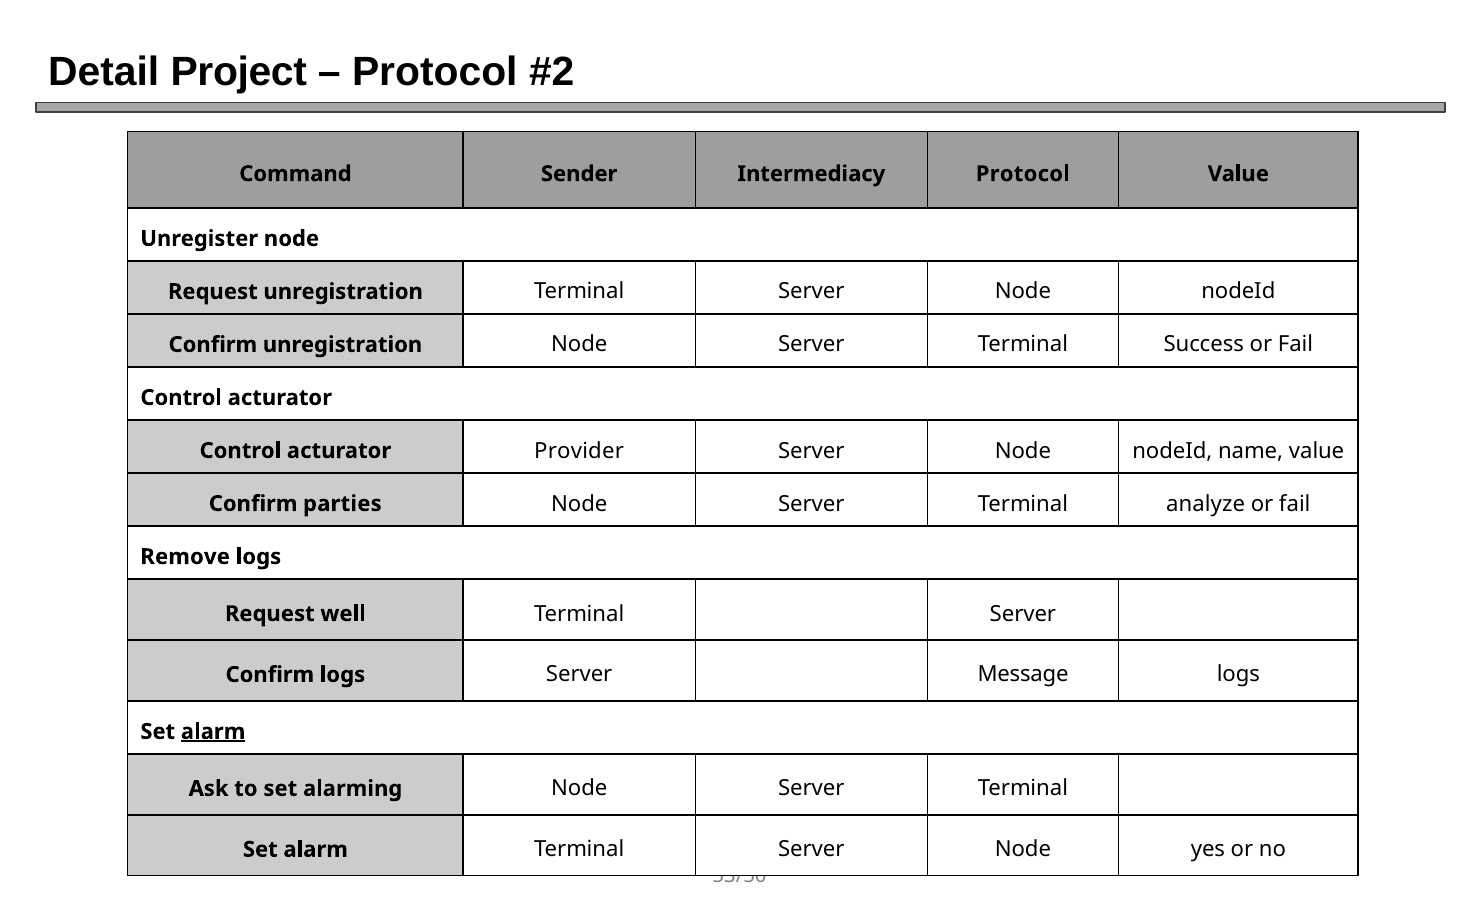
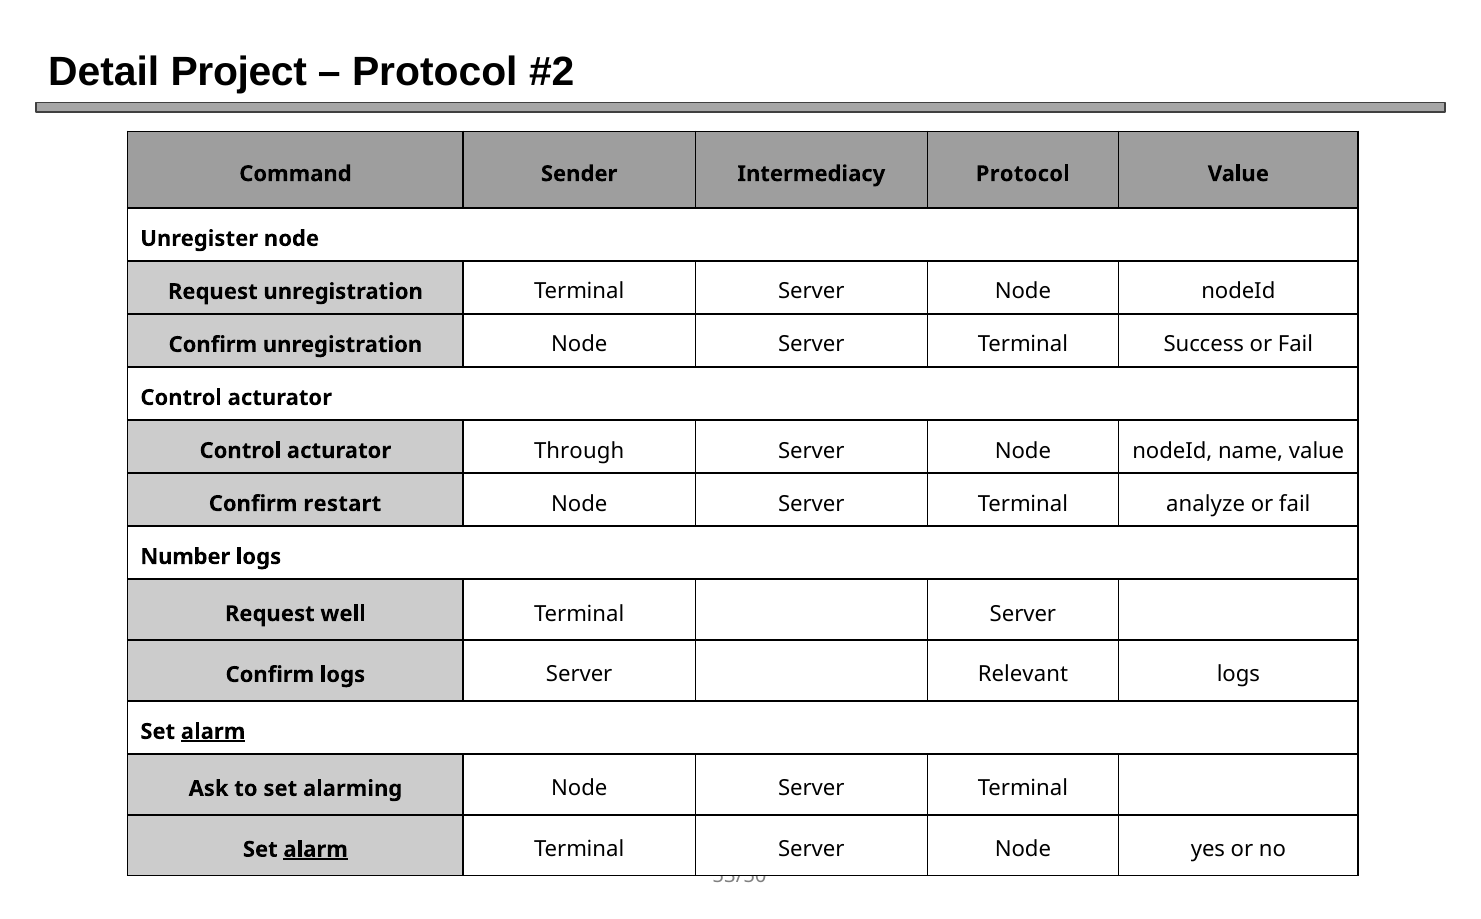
Provider: Provider -> Through (579, 451)
parties: parties -> restart (342, 504)
Remove: Remove -> Number (185, 557)
Message: Message -> Relevant (1023, 675)
alarm underline: none -> present (316, 850)
